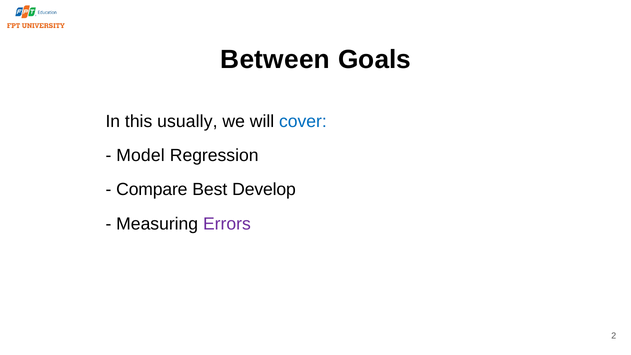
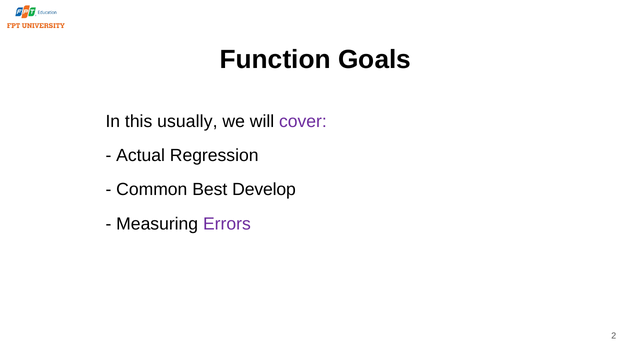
Between: Between -> Function (275, 59)
cover colour: blue -> purple (303, 121)
Model: Model -> Actual (141, 155)
Compare: Compare -> Common (152, 190)
